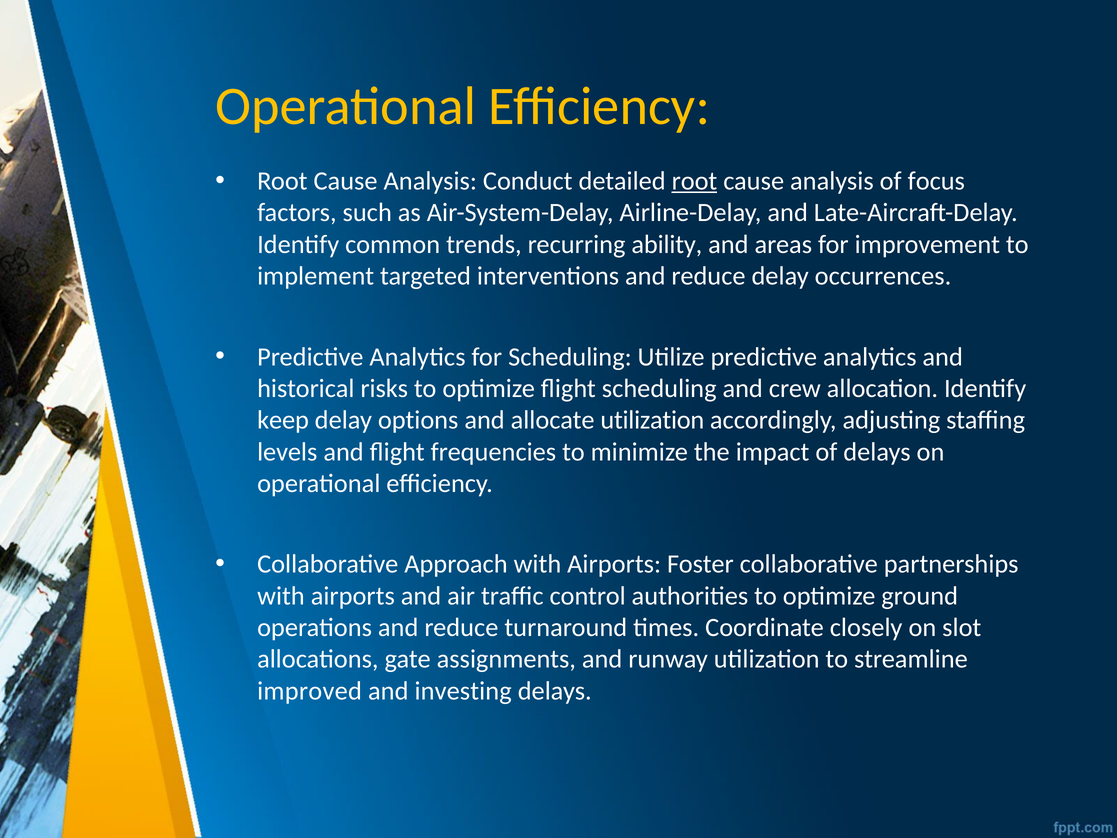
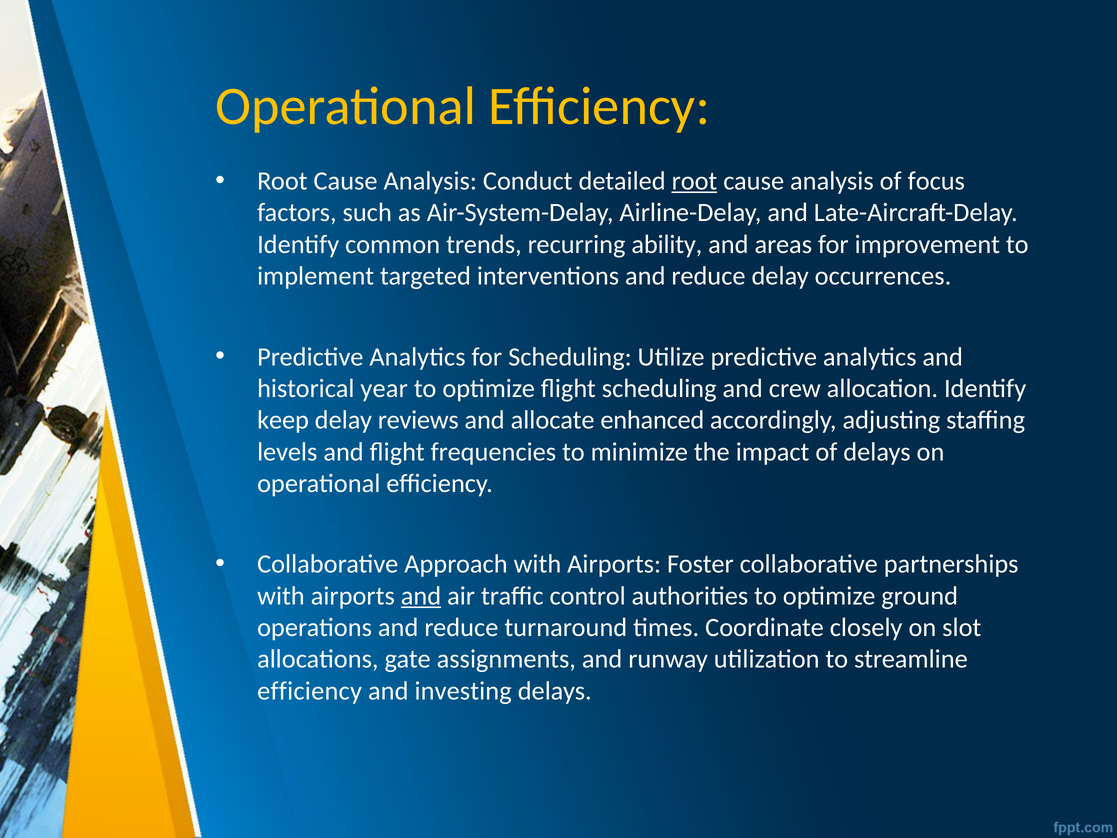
risks: risks -> year (384, 388)
options: options -> reviews (418, 420)
allocate utilization: utilization -> enhanced (652, 420)
and underline: none -> present (421, 596)
improved: improved -> efficiency (310, 691)
